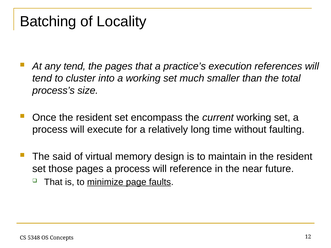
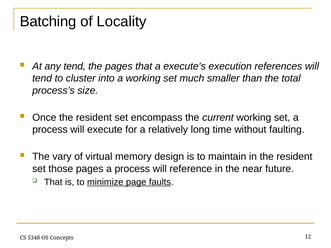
practice’s: practice’s -> execute’s (185, 66)
said: said -> vary (62, 157)
